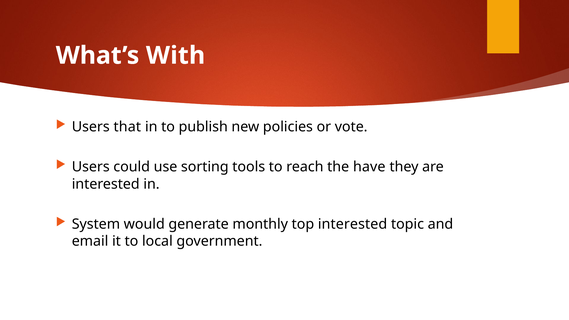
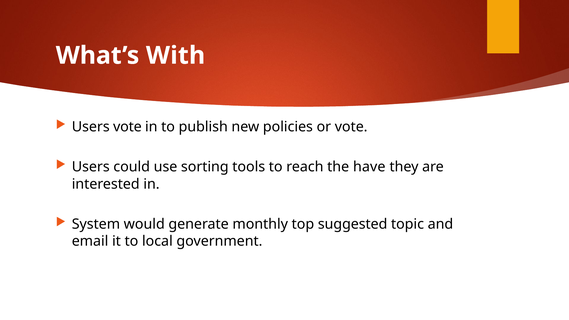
Users that: that -> vote (127, 127)
top interested: interested -> suggested (353, 224)
